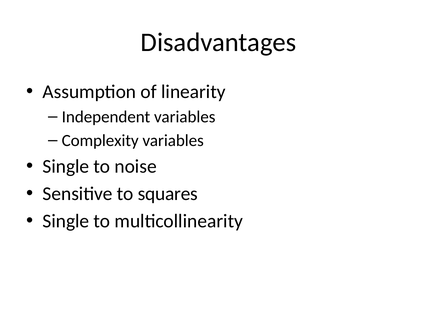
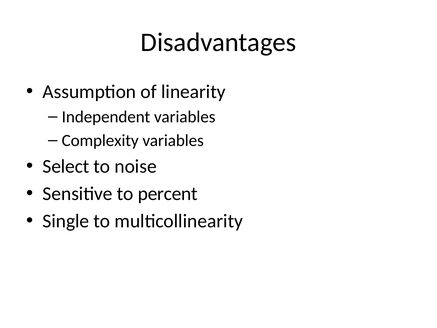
Single: Single -> Select (66, 166)
squares: squares -> percent (168, 194)
